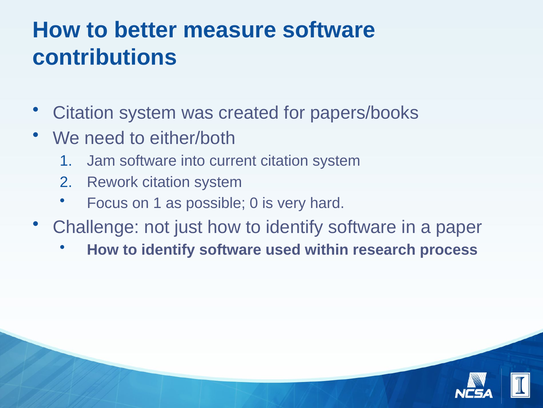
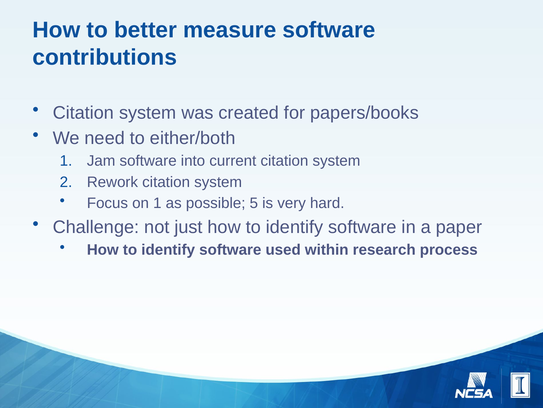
0: 0 -> 5 (254, 203)
